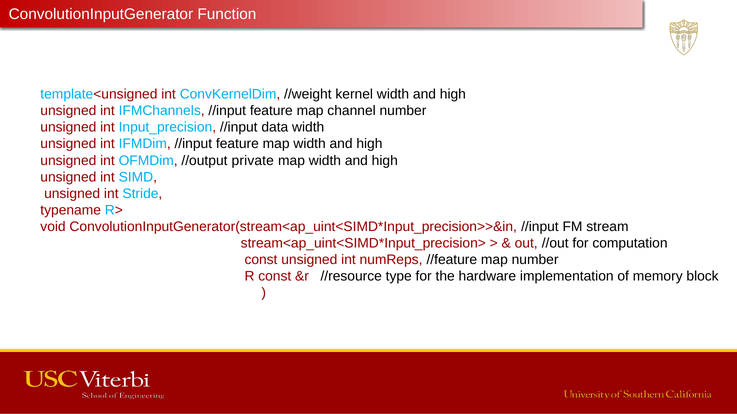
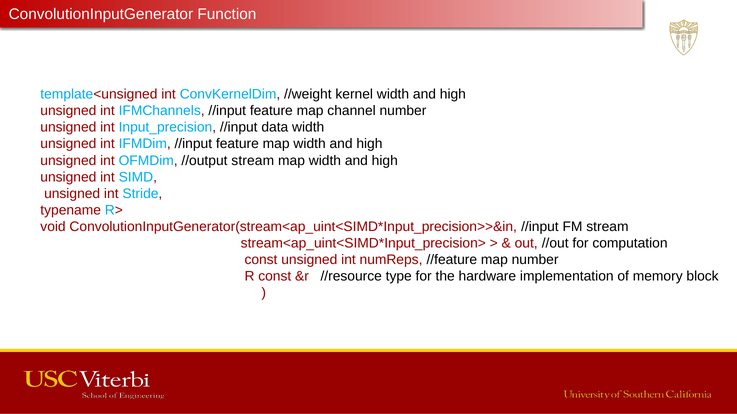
//output private: private -> stream (253, 161)
